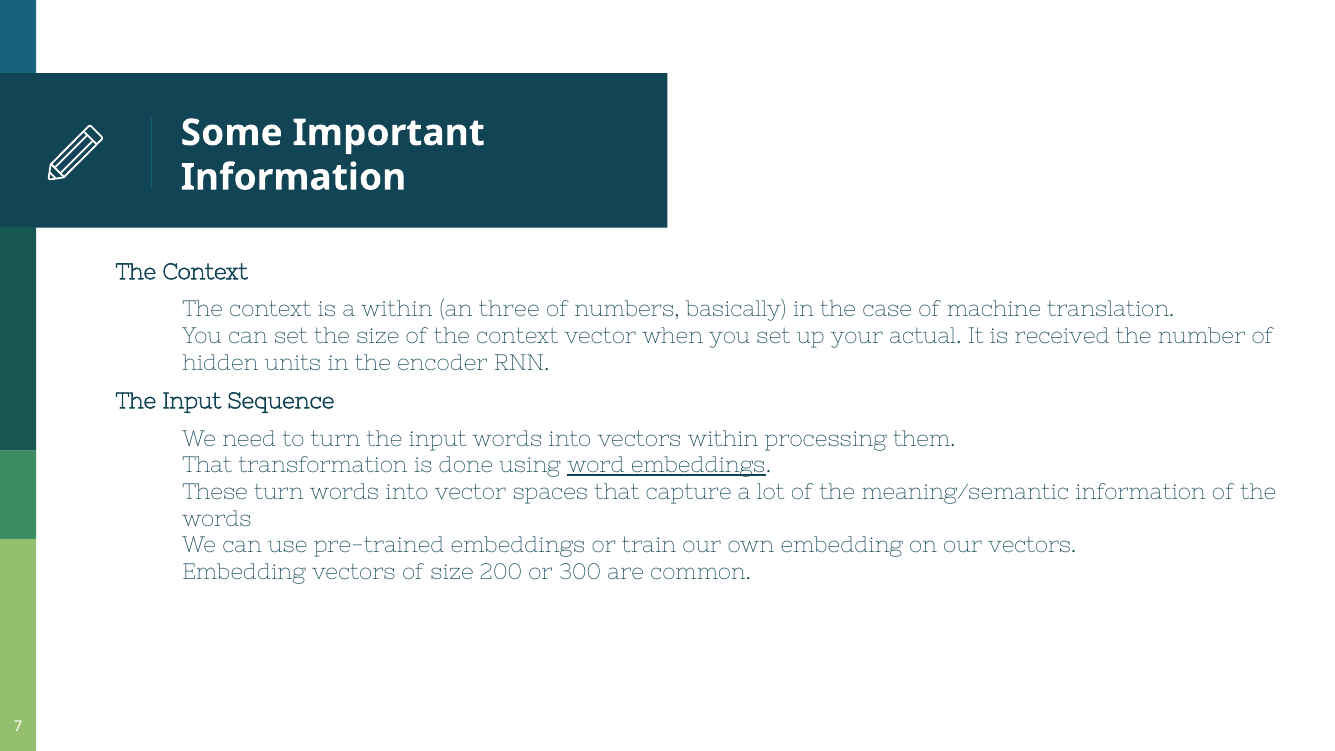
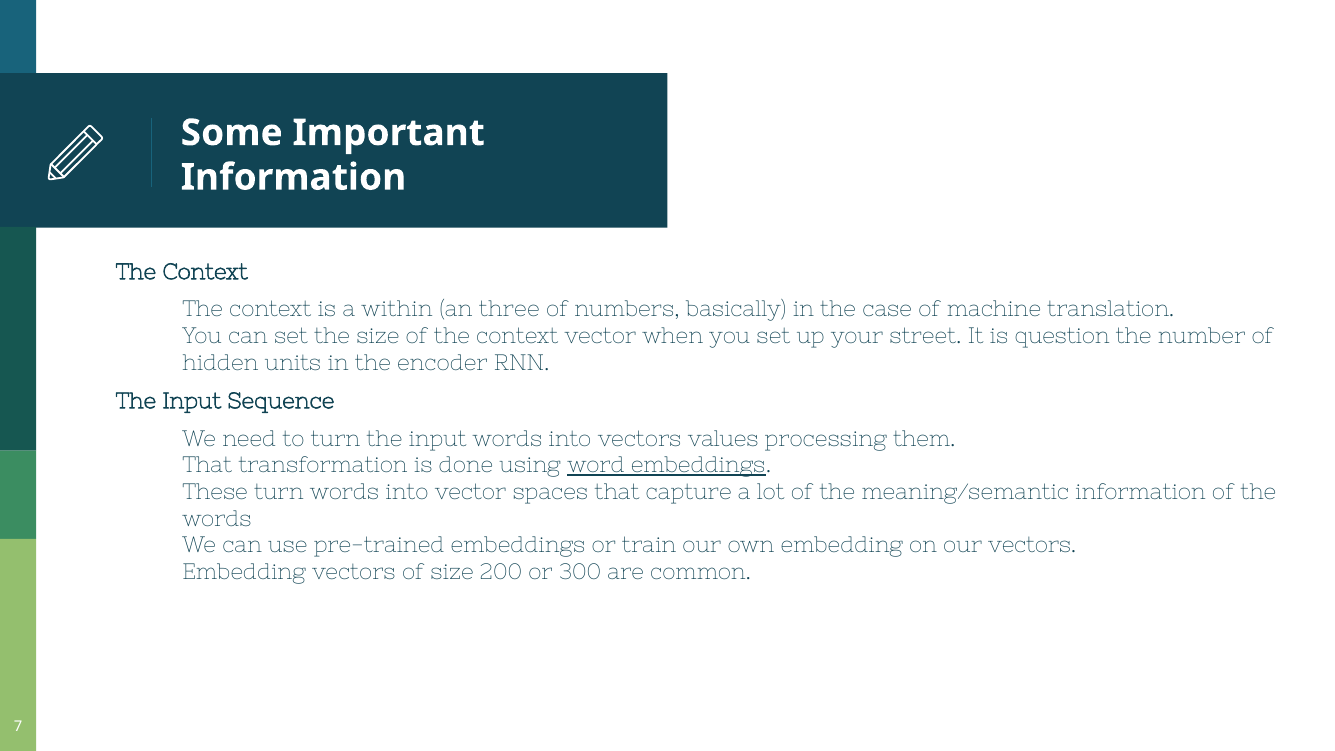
actual: actual -> street (925, 336)
received: received -> question (1062, 336)
vectors within: within -> values (723, 439)
